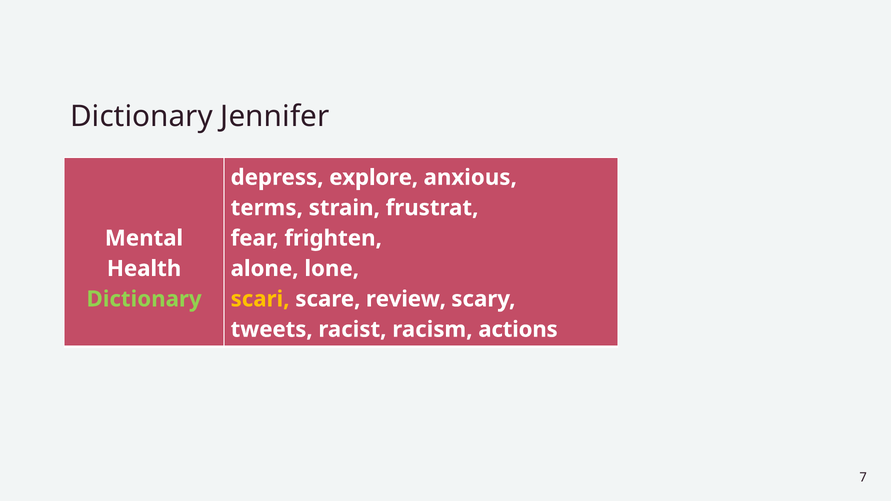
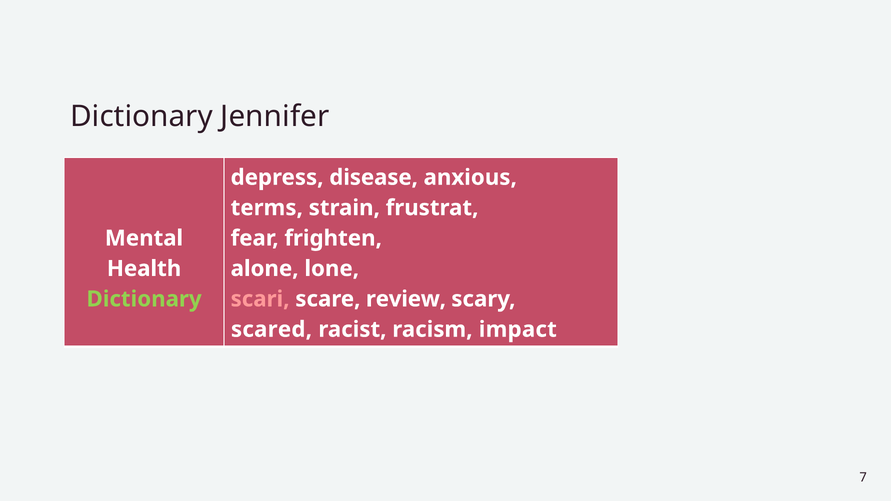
explore: explore -> disease (374, 177)
scari colour: yellow -> pink (260, 299)
tweets: tweets -> scared (271, 330)
actions: actions -> impact (518, 330)
